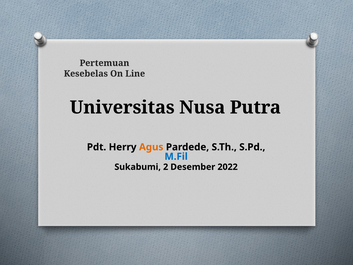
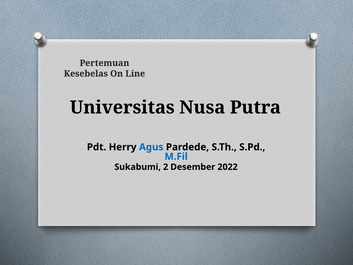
Agus colour: orange -> blue (151, 147)
